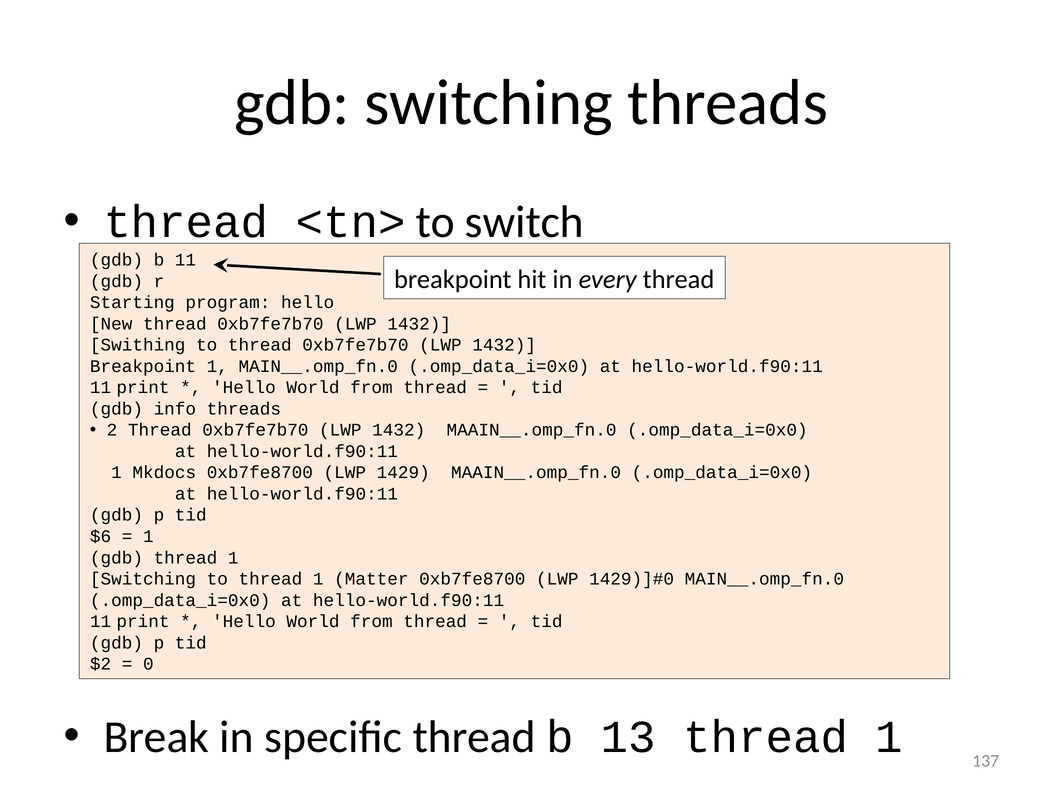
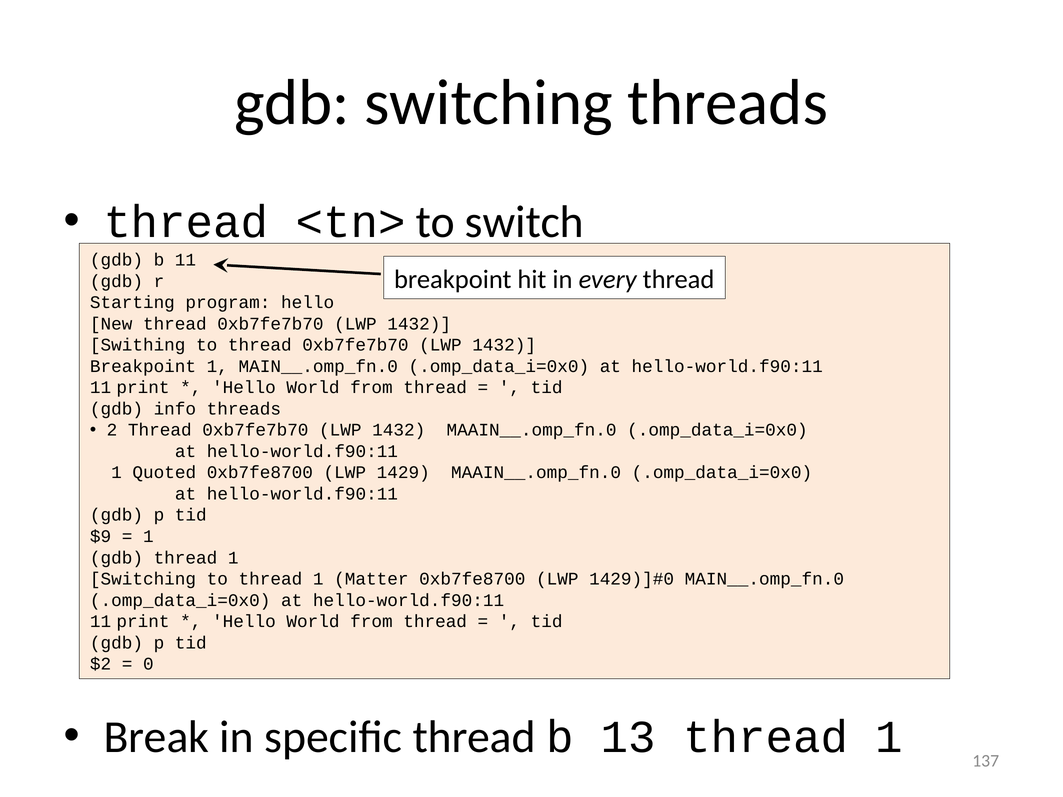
Mkdocs: Mkdocs -> Quoted (164, 473)
$6: $6 -> $9 (101, 537)
